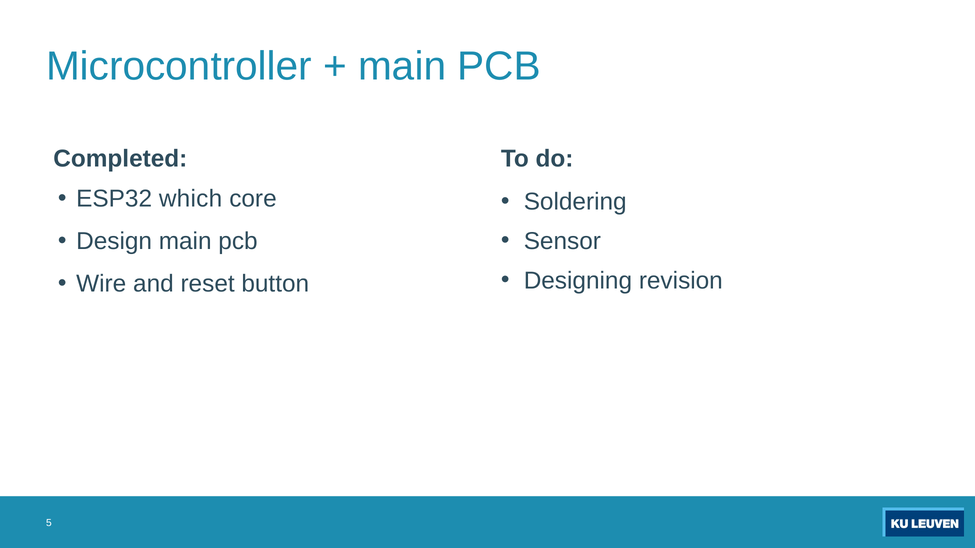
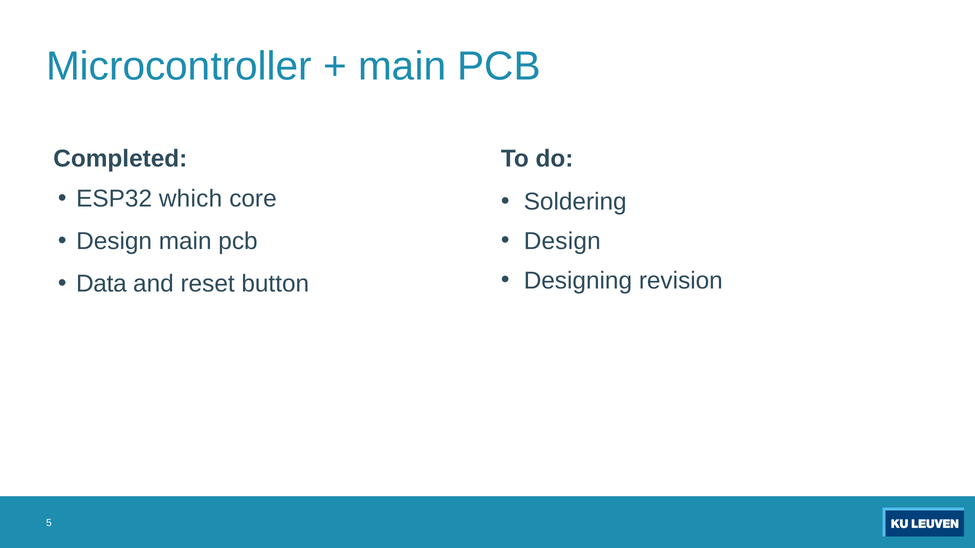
Sensor: Sensor -> Design (562, 241)
Wire: Wire -> Data (101, 284)
